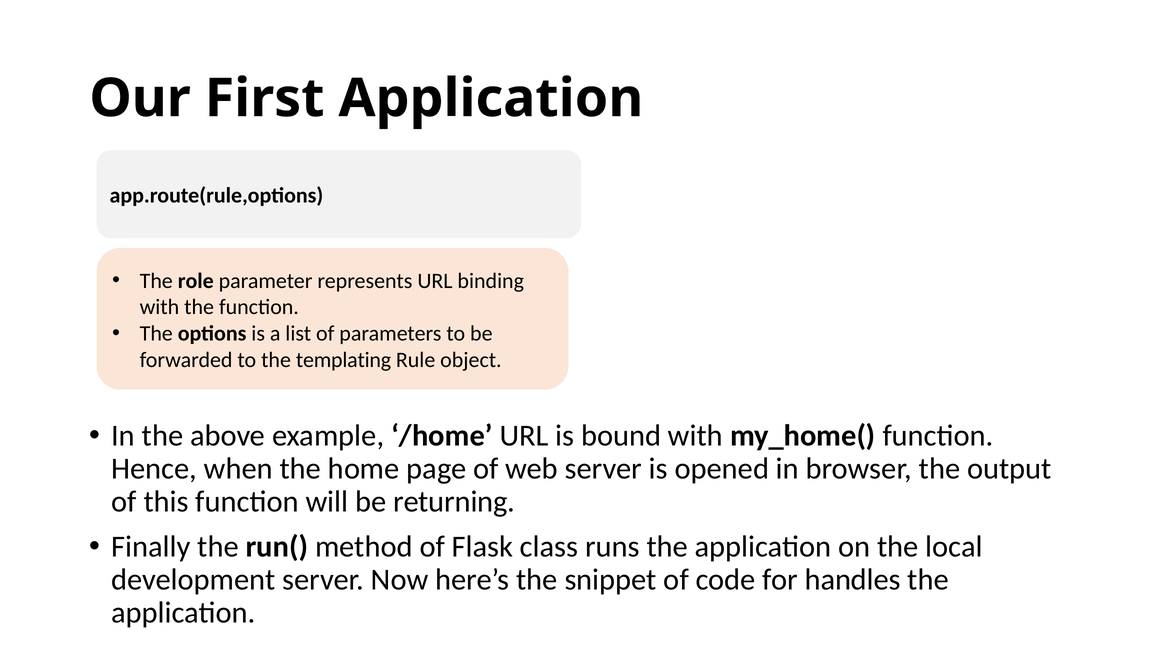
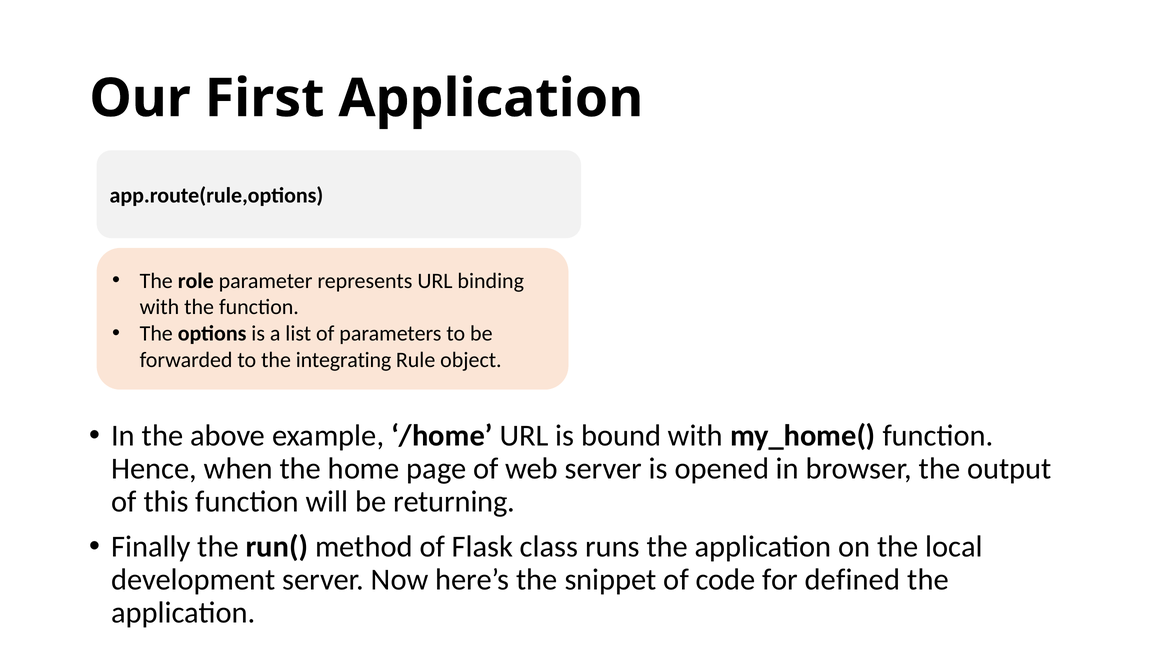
templating: templating -> integrating (344, 360)
handles: handles -> defined (852, 580)
